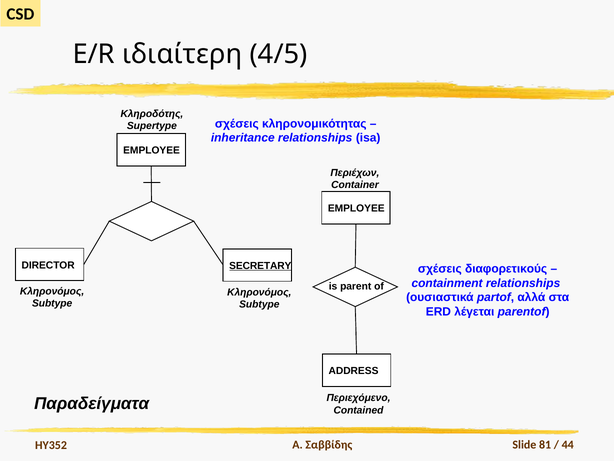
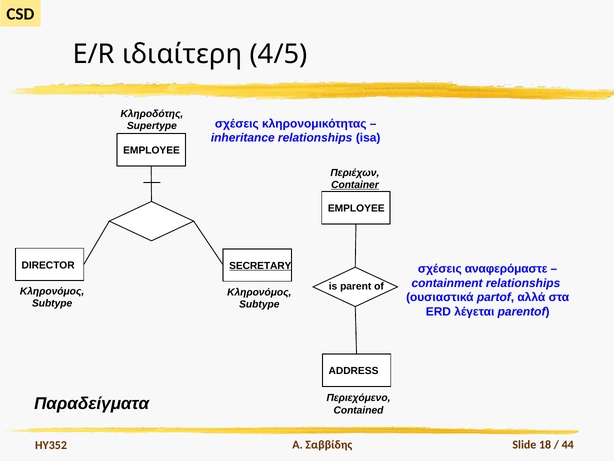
Container underline: none -> present (355, 185)
διαφορετικούς: διαφορετικούς -> αναφερόμαστε (506, 268)
81: 81 -> 18 (545, 444)
